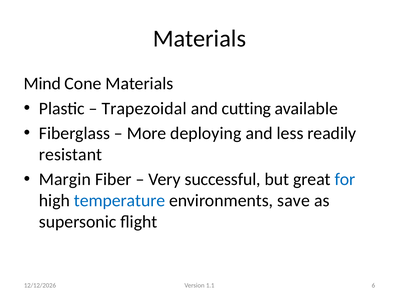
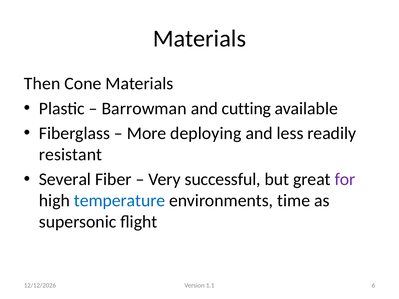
Mind: Mind -> Then (42, 84)
Trapezoidal: Trapezoidal -> Barrowman (144, 109)
Margin: Margin -> Several (65, 179)
for colour: blue -> purple (345, 179)
save: save -> time (294, 201)
